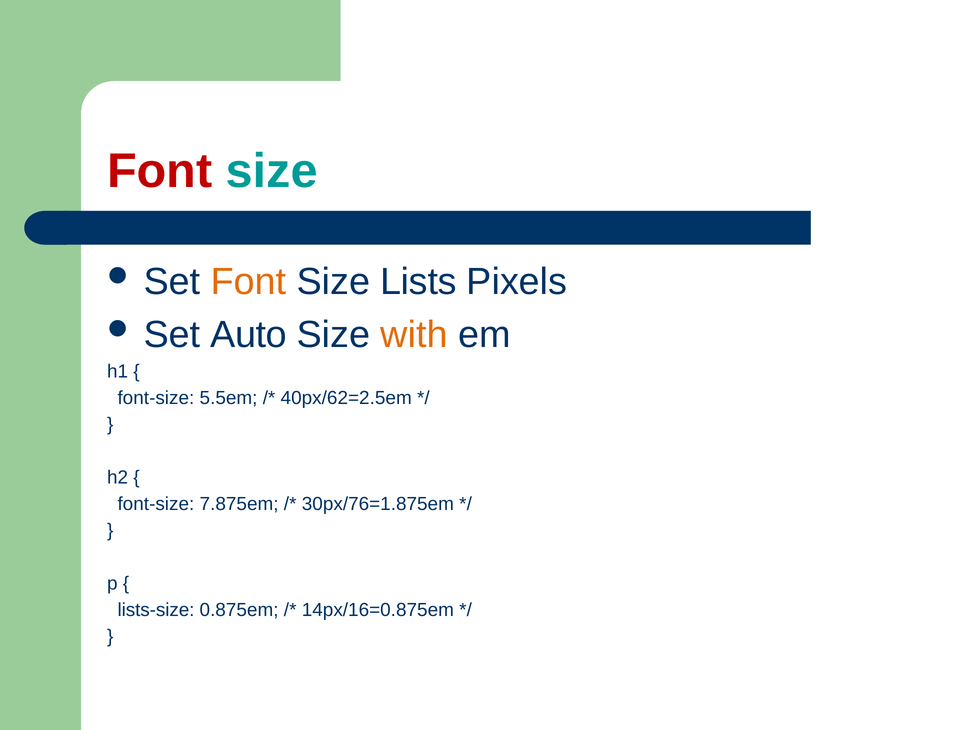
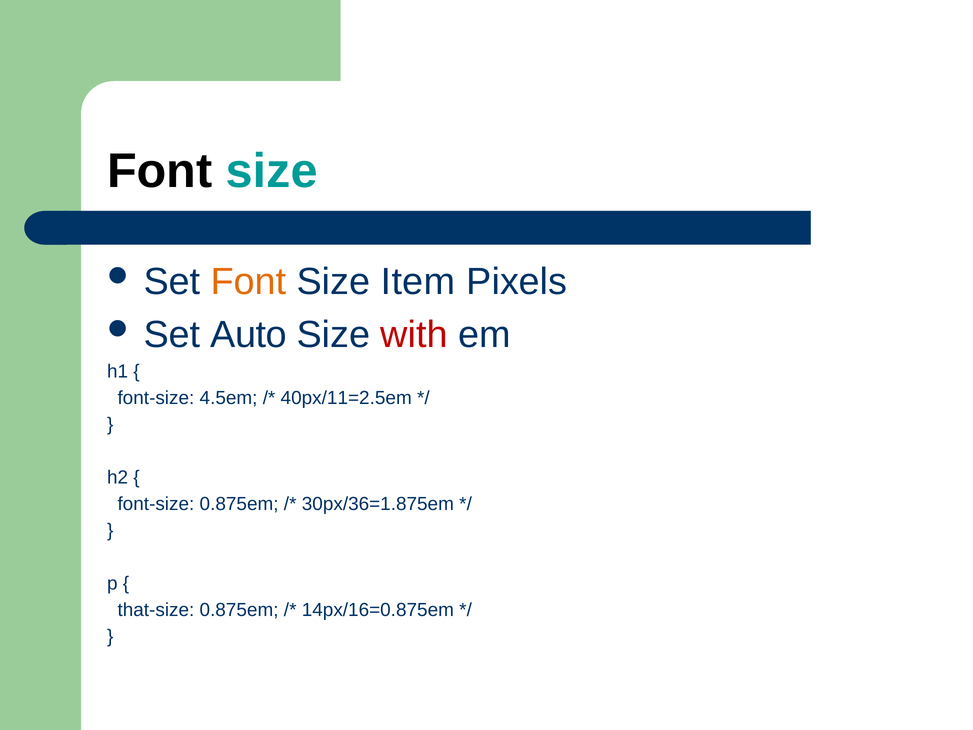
Font colour: red -> black (160, 171)
Lists: Lists -> Item (418, 282)
with colour: orange -> red (414, 335)
5.5em: 5.5em -> 4.5em (229, 398)
40px/62=2.5em: 40px/62=2.5em -> 40px/11=2.5em (346, 398)
font-size 7.875em: 7.875em -> 0.875em (239, 504)
30px/76=1.875em: 30px/76=1.875em -> 30px/36=1.875em (378, 504)
lists-size: lists-size -> that-size (156, 610)
